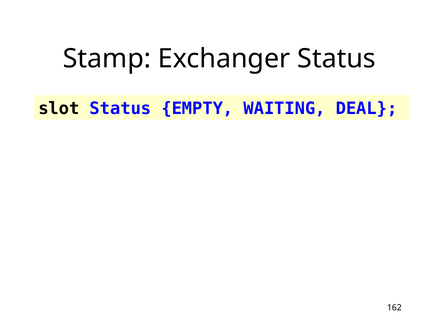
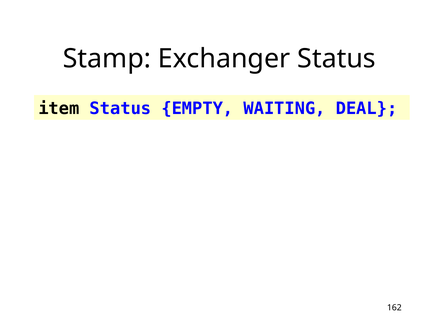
slot: slot -> item (59, 109)
